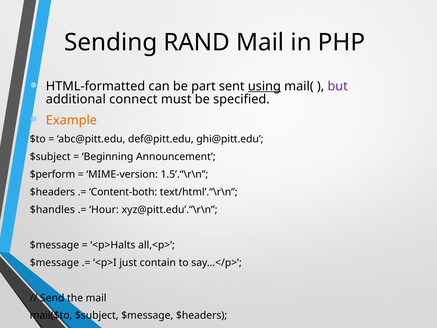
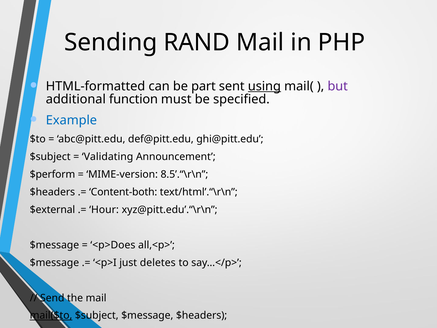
connect: connect -> function (133, 99)
Example colour: orange -> blue (71, 120)
Beginning: Beginning -> Validating (108, 157)
1.5’.“\r\n: 1.5’.“\r\n -> 8.5’.“\r\n (184, 174)
$handles: $handles -> $external (52, 210)
<p>Halts: <p>Halts -> <p>Does (113, 245)
contain: contain -> deletes (158, 262)
mail($to underline: none -> present (51, 315)
